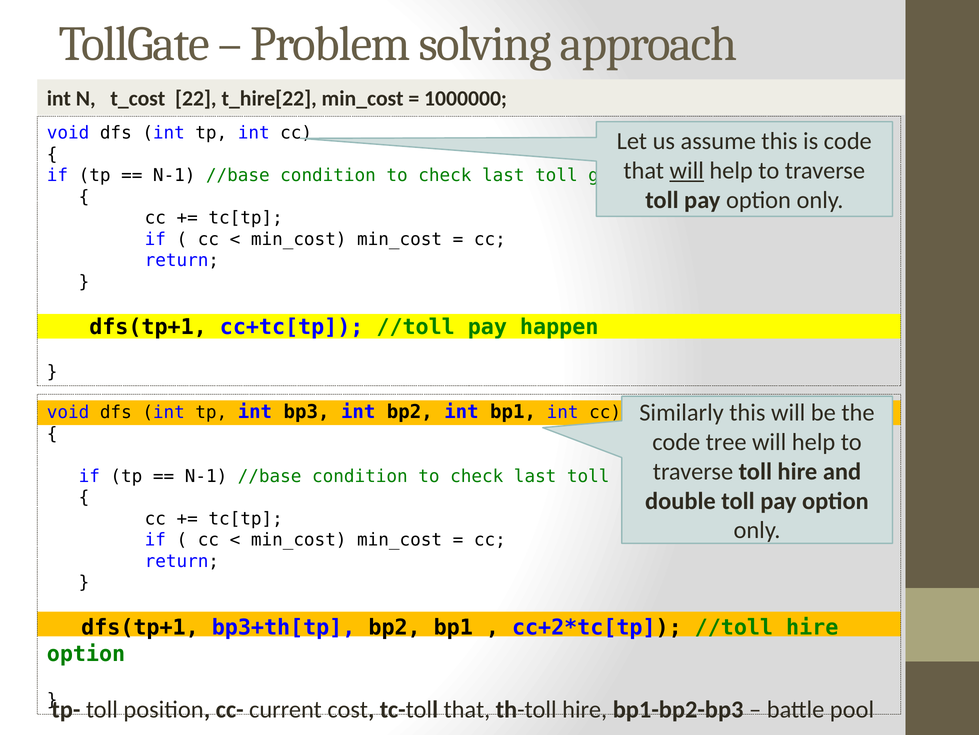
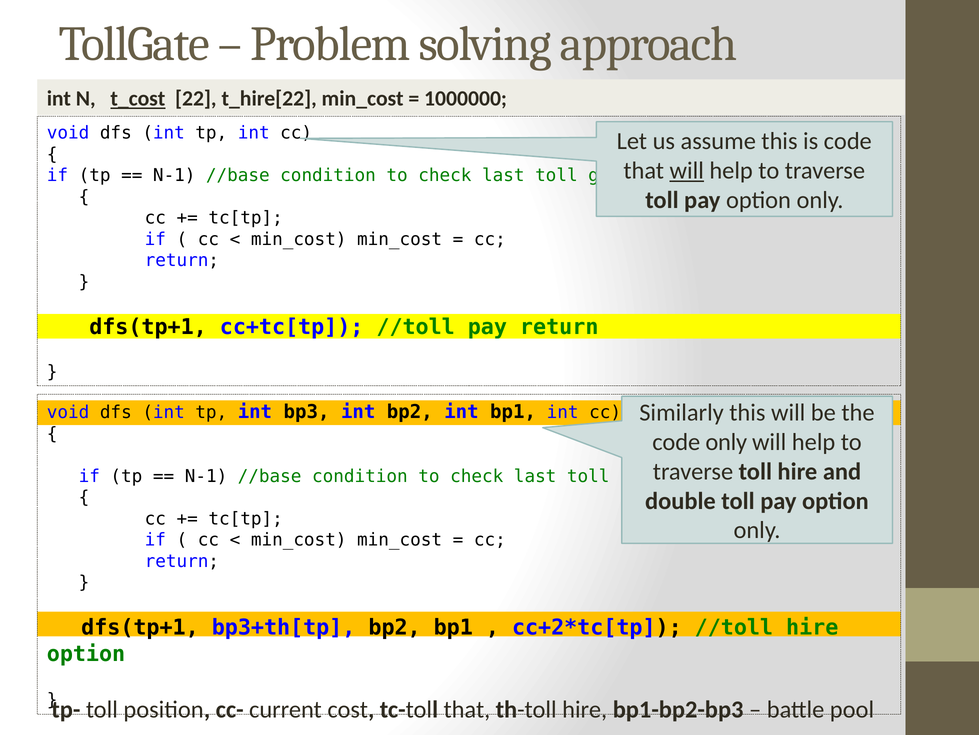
t_cost underline: none -> present (138, 99)
pay happen: happen -> return (559, 327)
code tree: tree -> only (726, 442)
